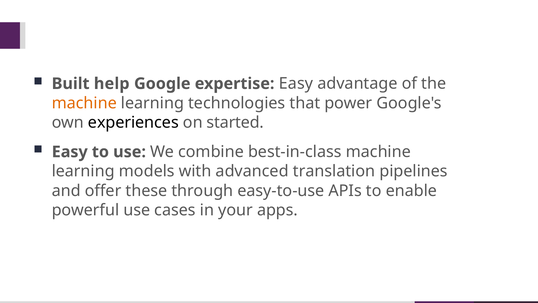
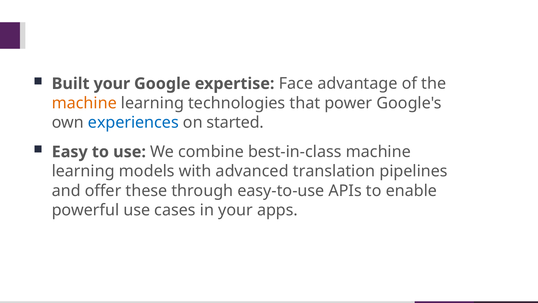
Built help: help -> your (112, 84)
expertise Easy: Easy -> Face (296, 84)
experiences colour: black -> blue (133, 122)
